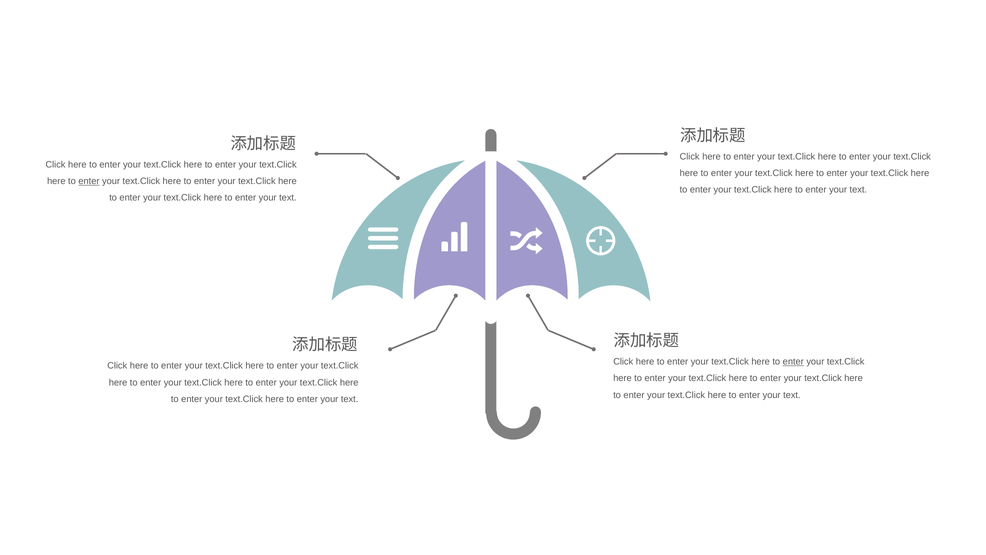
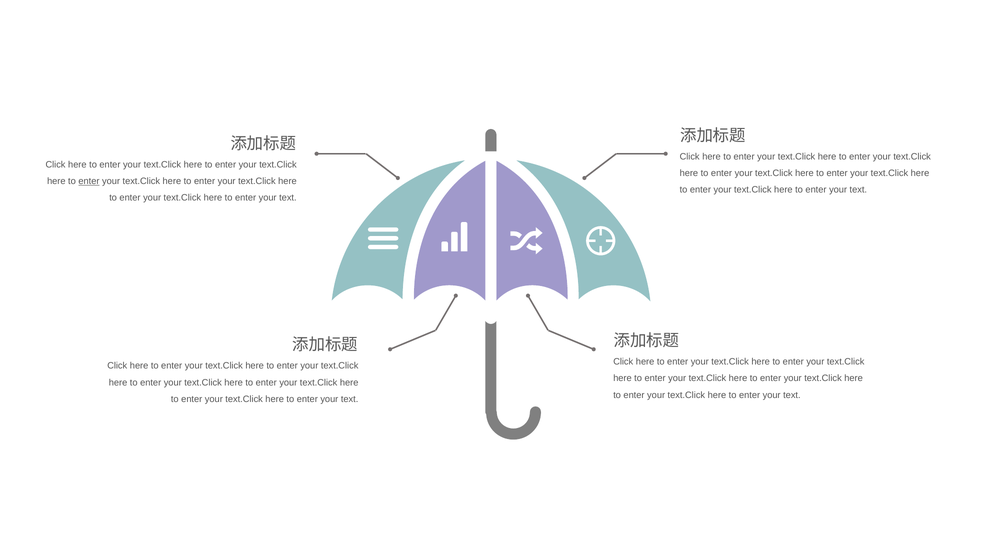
enter underline: present -> none (793, 361)
